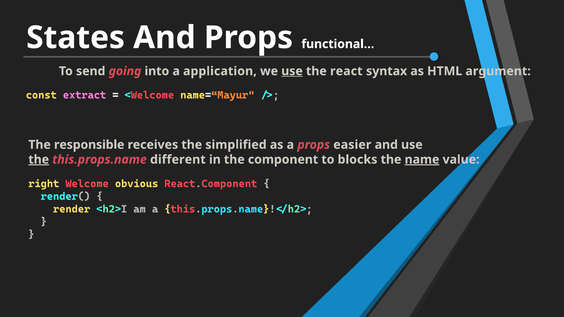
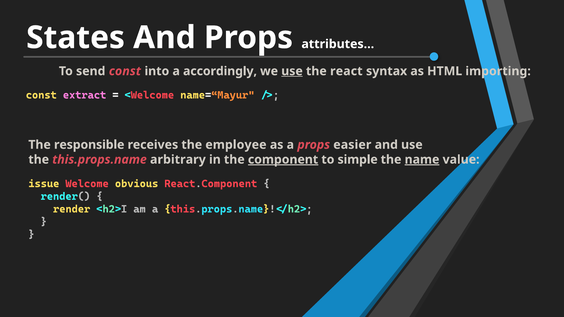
functional…: functional… -> attributes… (338, 44)
send going: going -> const (125, 71)
application: application -> accordingly (220, 71)
argument: argument -> importing (498, 71)
simplified: simplified -> employee (236, 145)
the underline: present -> none (39, 160)
different: different -> arbitrary (178, 160)
component underline: none -> present (283, 160)
blocks: blocks -> simple (358, 160)
right: right -> issue (44, 184)
